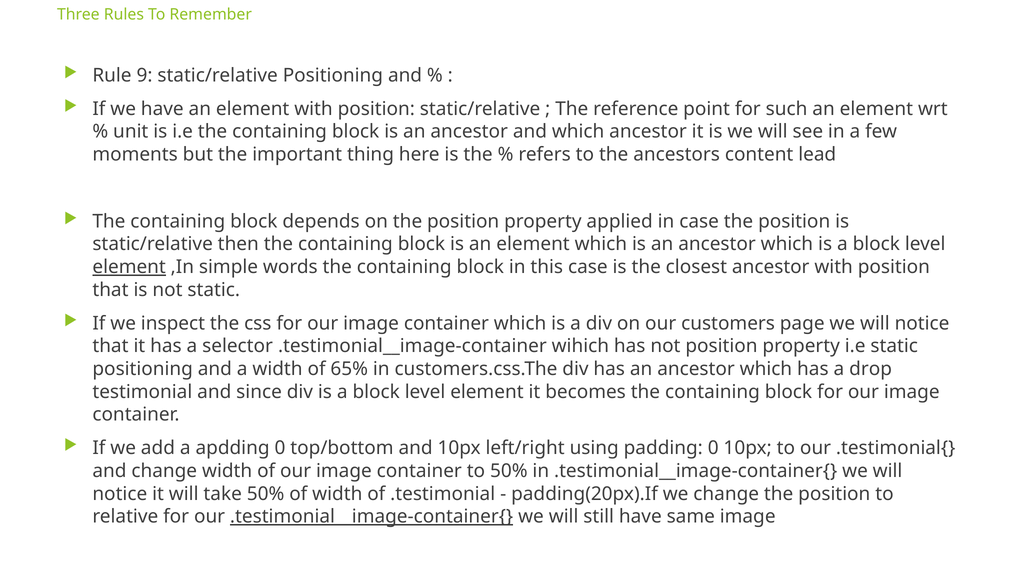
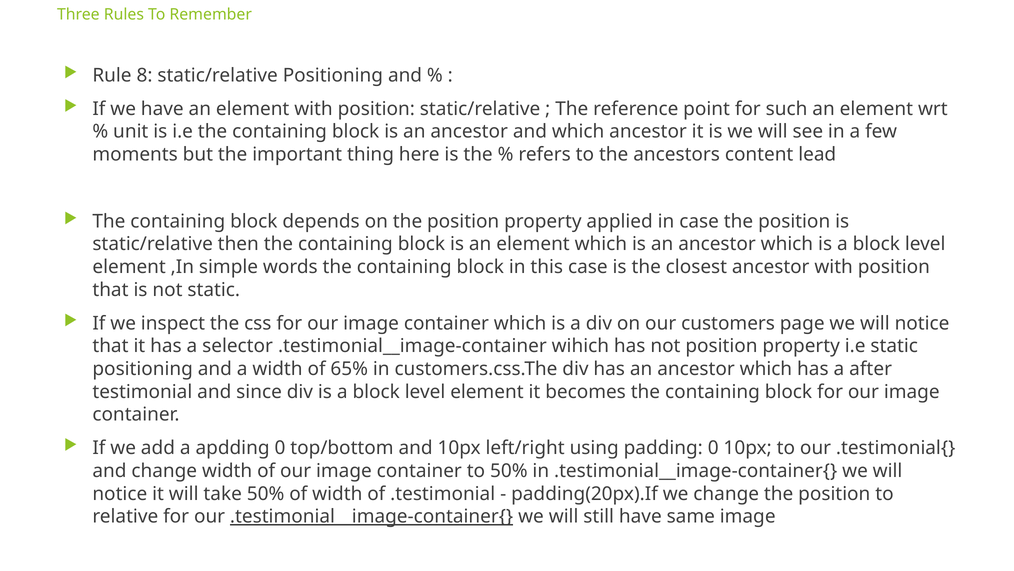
9: 9 -> 8 (145, 75)
element underline: present -> none (129, 267)
drop: drop -> after (871, 369)
